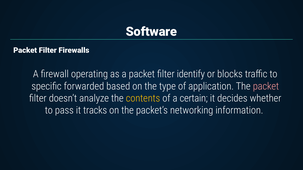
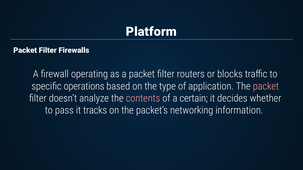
Software: Software -> Platform (151, 32)
identify: identify -> routers (191, 74)
forwarded: forwarded -> operations (84, 86)
contents colour: yellow -> pink (143, 99)
